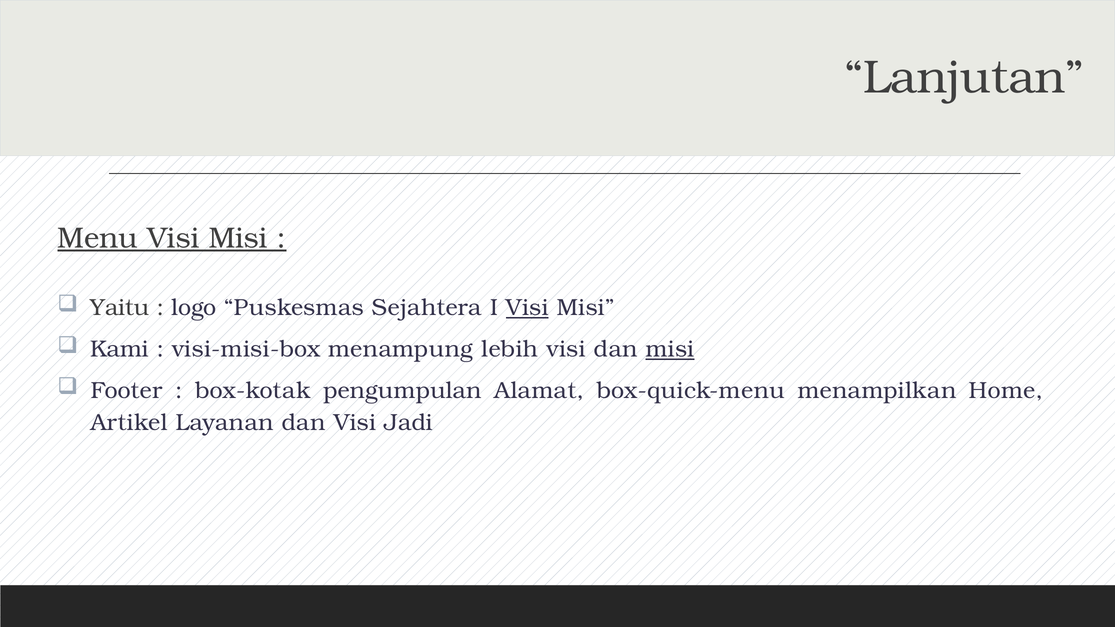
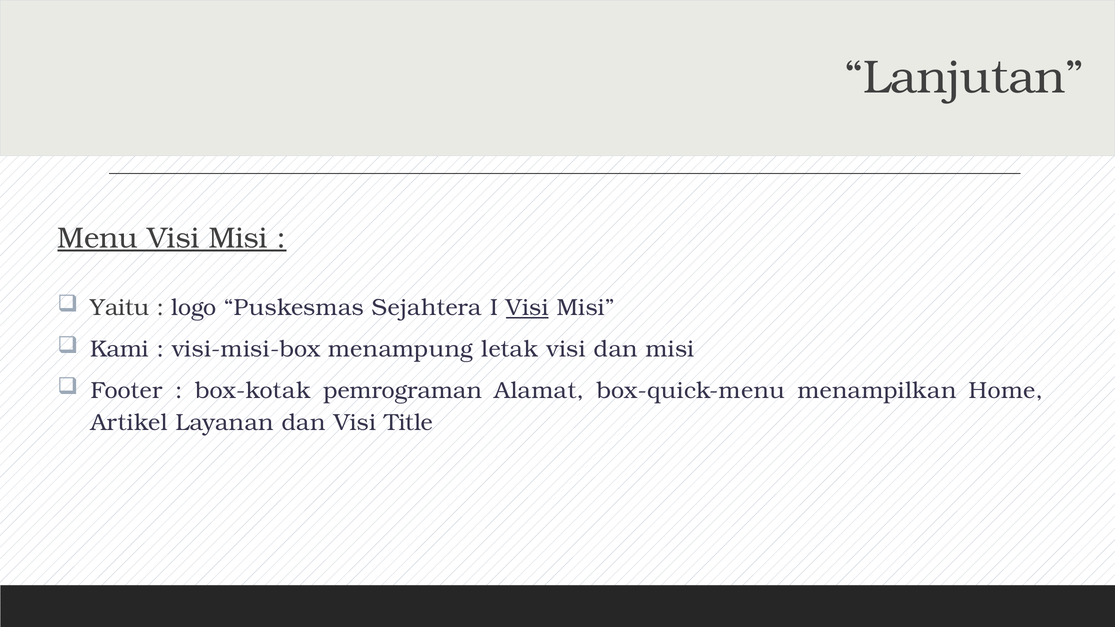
lebih: lebih -> letak (510, 349)
misi underline: present -> none (670, 349)
pengumpulan: pengumpulan -> pemrograman (402, 391)
Jadi: Jadi -> Title (409, 423)
